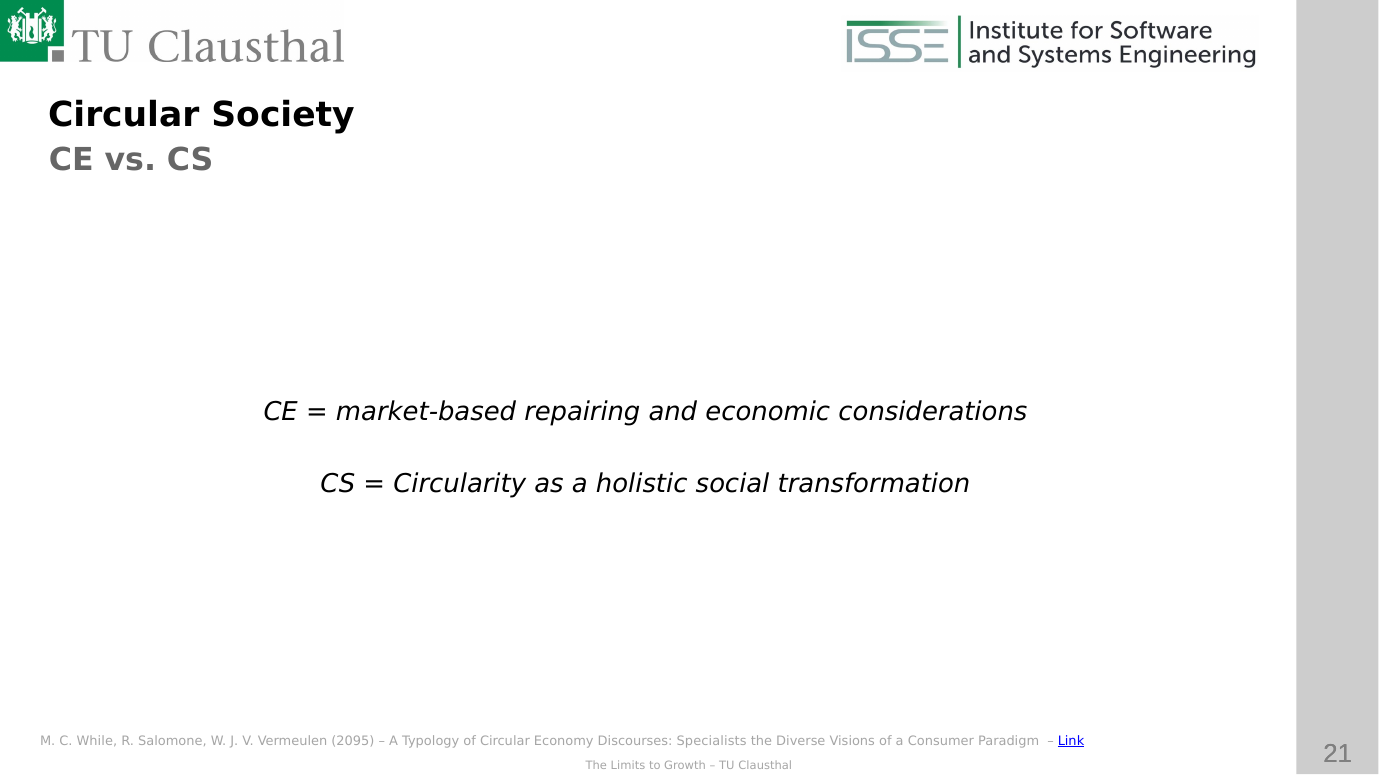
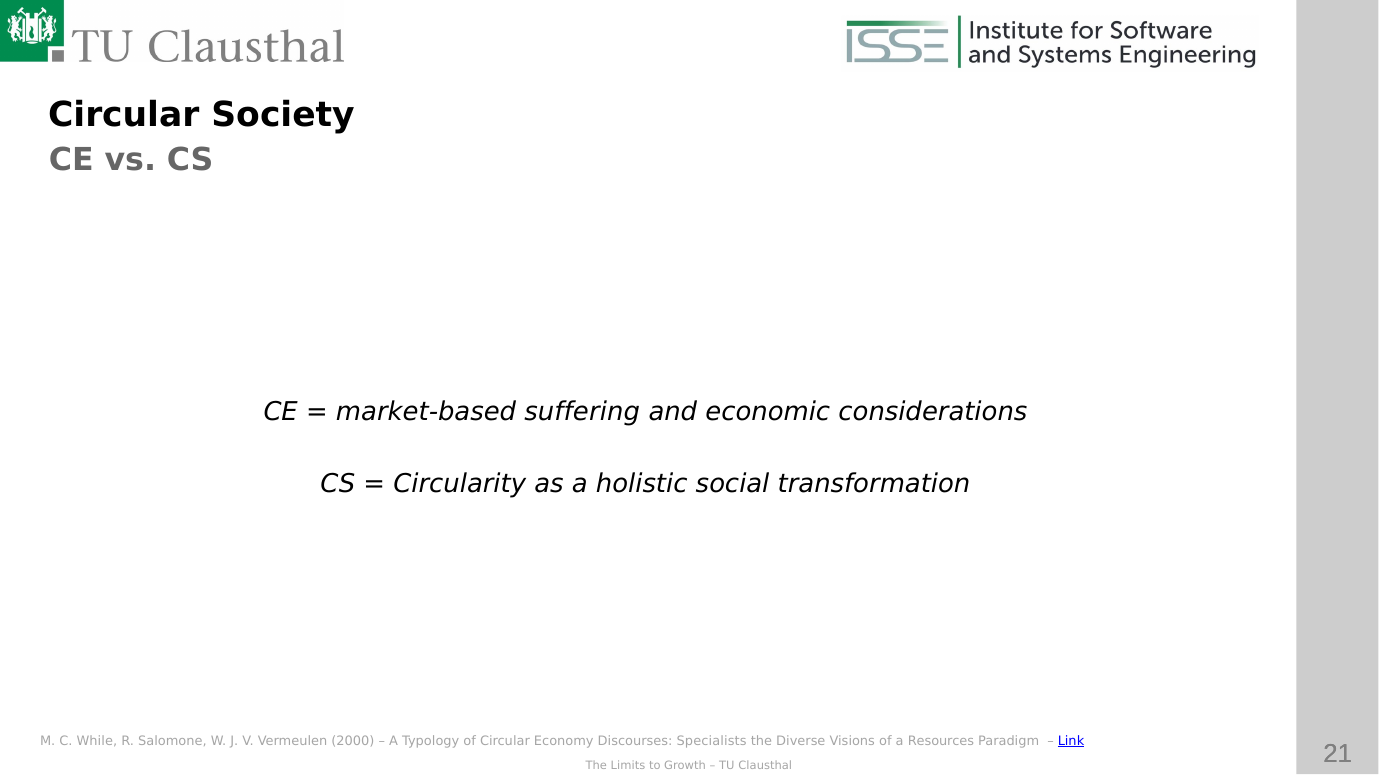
repairing: repairing -> suffering (582, 412)
2095: 2095 -> 2000 (353, 741)
Consumer: Consumer -> Resources (941, 741)
